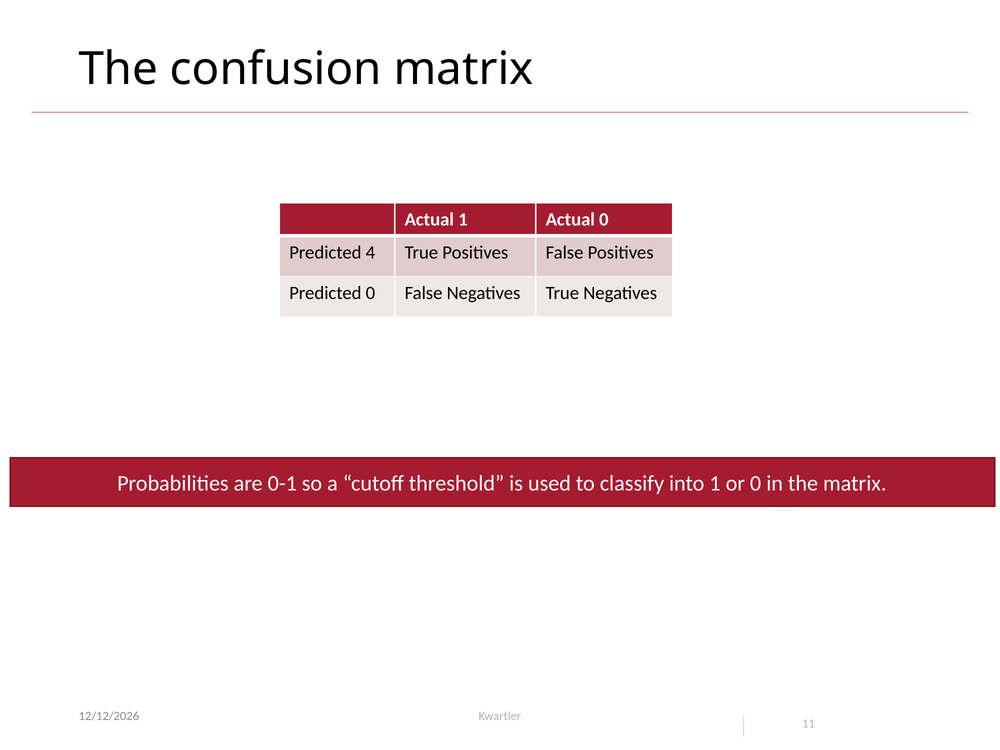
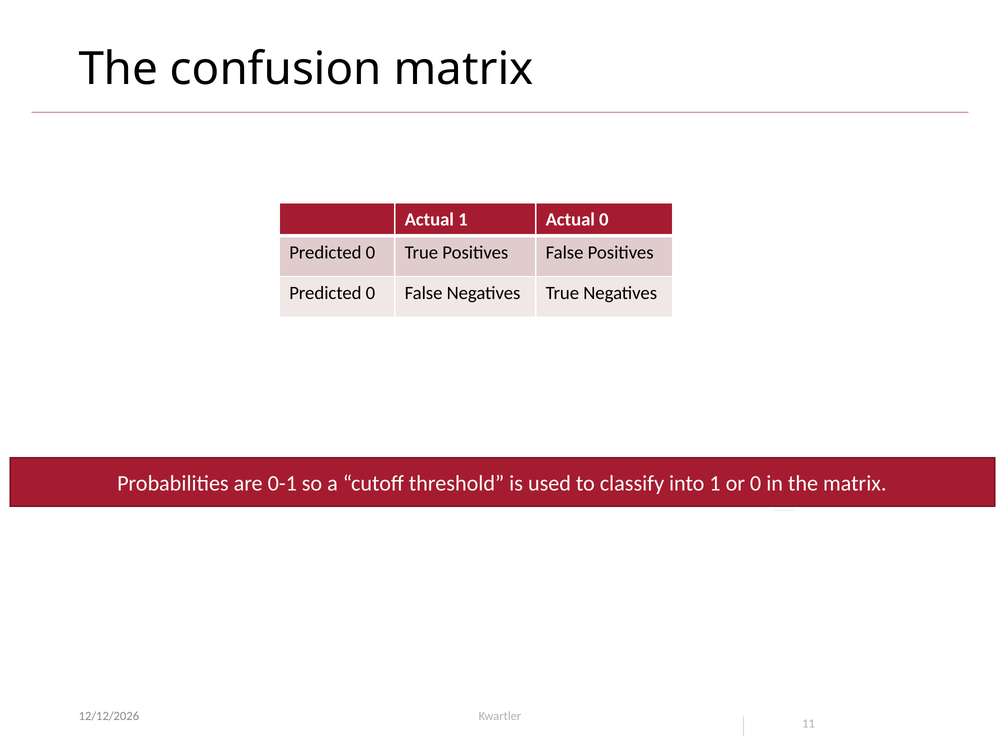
4: 4 -> 0 (370, 252)
